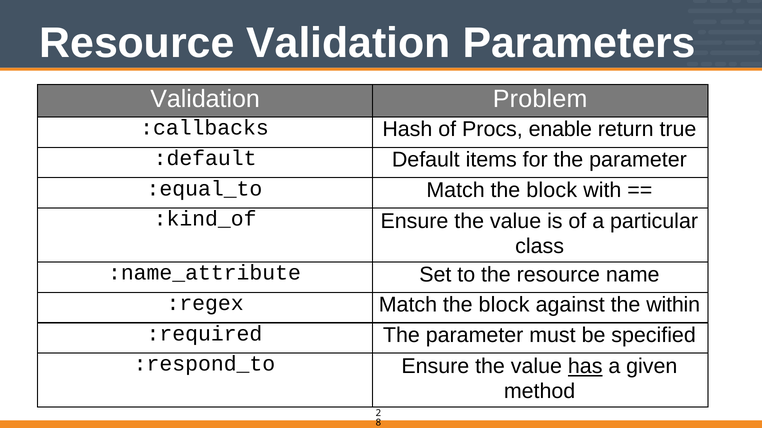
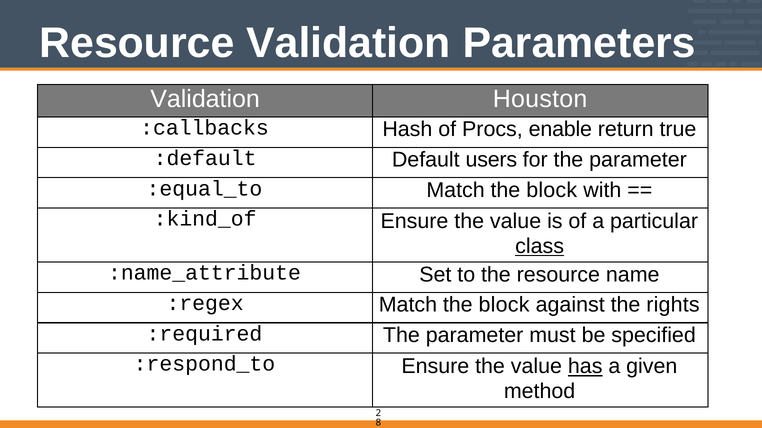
Problem: Problem -> Houston (540, 99)
items: items -> users (491, 160)
class underline: none -> present (540, 247)
within: within -> rights (673, 305)
